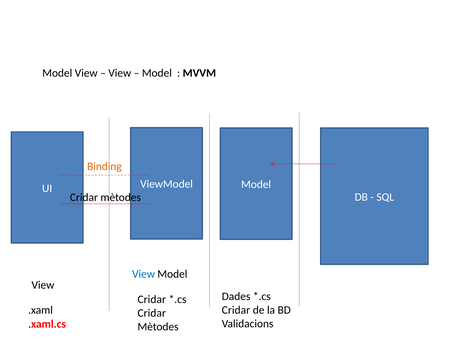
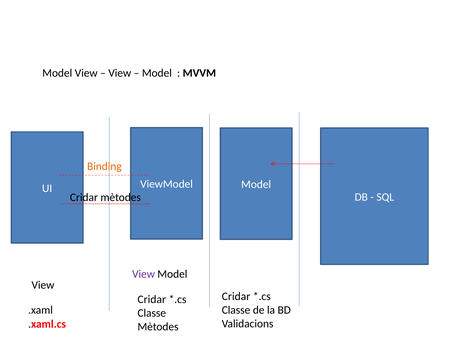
View colour: blue -> purple (143, 274)
Dades: Dades -> Cridar (236, 296)
Cridar: Cridar -> Classe (236, 309)
Cridar: Cridar -> Classe (152, 312)
